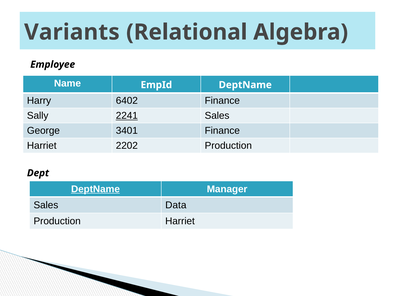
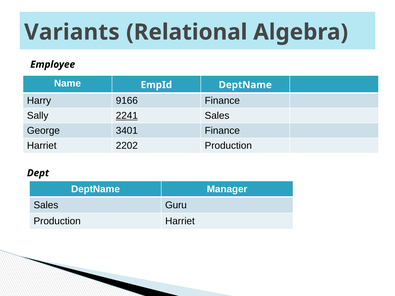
6402: 6402 -> 9166 (127, 101)
DeptName underline: present -> none (95, 189)
Data: Data -> Guru (176, 205)
